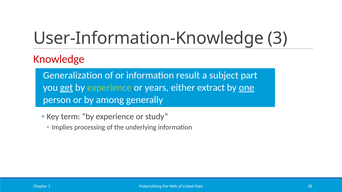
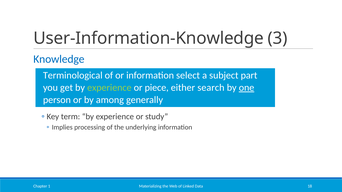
Knowledge colour: red -> blue (59, 59)
Generalization: Generalization -> Terminological (73, 76)
result: result -> select (188, 76)
get underline: present -> none (67, 88)
years: years -> piece (157, 88)
extract: extract -> search (211, 88)
